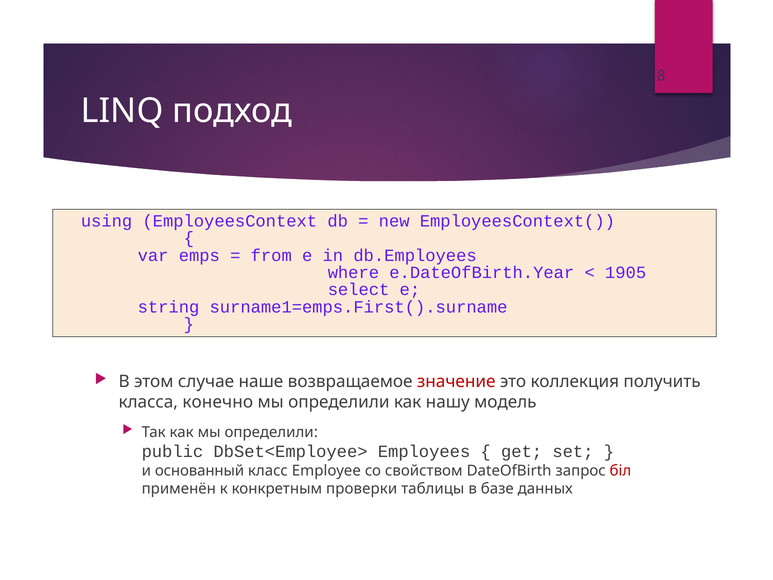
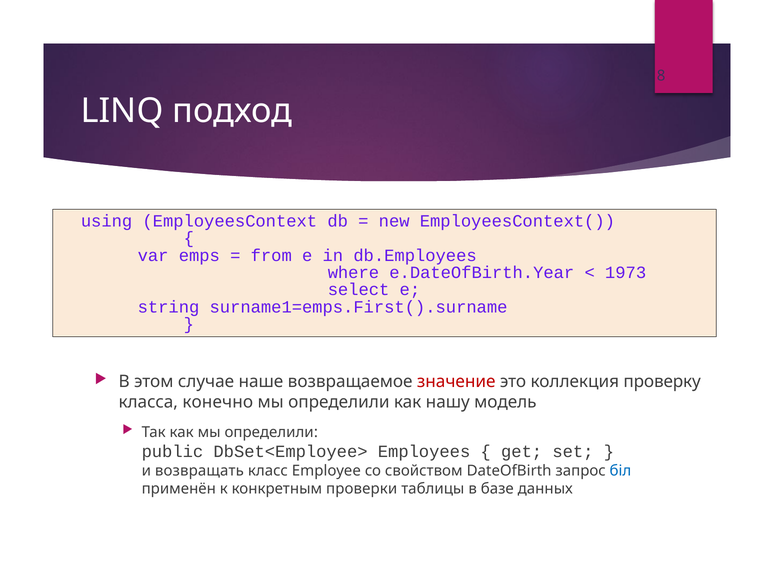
1905: 1905 -> 1973 (626, 272)
получить: получить -> проверку (662, 381)
основанный: основанный -> возвращать (199, 471)
біл colour: red -> blue (620, 471)
